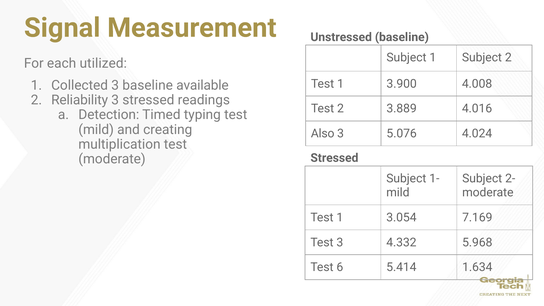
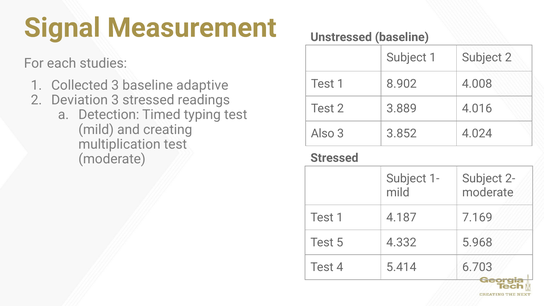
utilized: utilized -> studies (103, 63)
3.900: 3.900 -> 8.902 (402, 84)
available: available -> adaptive (202, 85)
Reliability: Reliability -> Deviation (80, 100)
5.076: 5.076 -> 3.852 (402, 134)
3.054: 3.054 -> 4.187 (401, 218)
Test 3: 3 -> 5 (340, 242)
6: 6 -> 4 (340, 267)
1.634: 1.634 -> 6.703 (477, 267)
